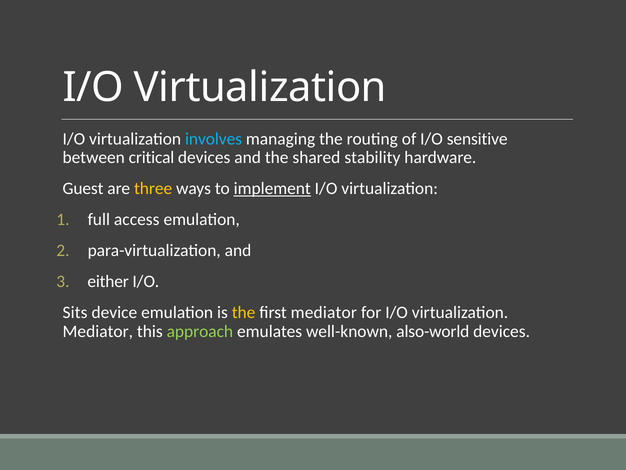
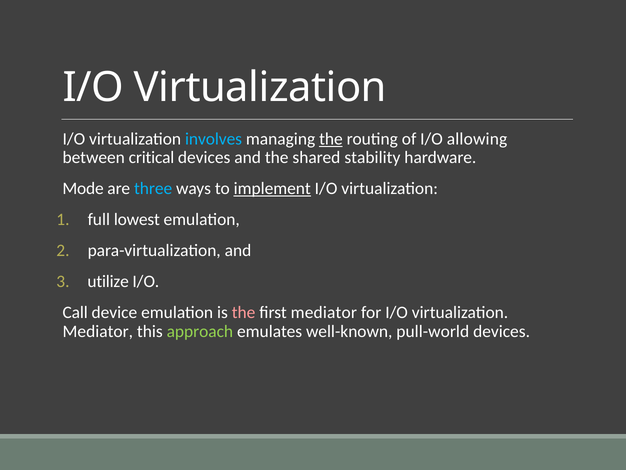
the underline: none -> present (331, 139)
sensitive: sensitive -> allowing (477, 139)
Guest: Guest -> Mode (83, 189)
three colour: yellow -> light blue (153, 189)
access: access -> lowest (137, 219)
either: either -> utilize (108, 281)
Sits: Sits -> Call (75, 312)
the colour: yellow -> pink (244, 312)
also-world: also-world -> pull-world (433, 331)
